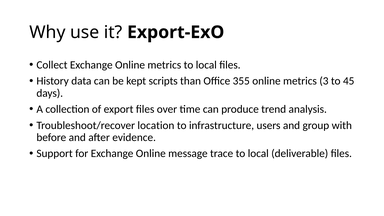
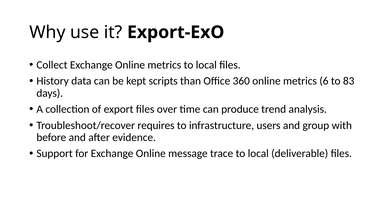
355: 355 -> 360 (241, 81)
3: 3 -> 6 (324, 81)
45: 45 -> 83 (349, 81)
location: location -> requires (156, 125)
